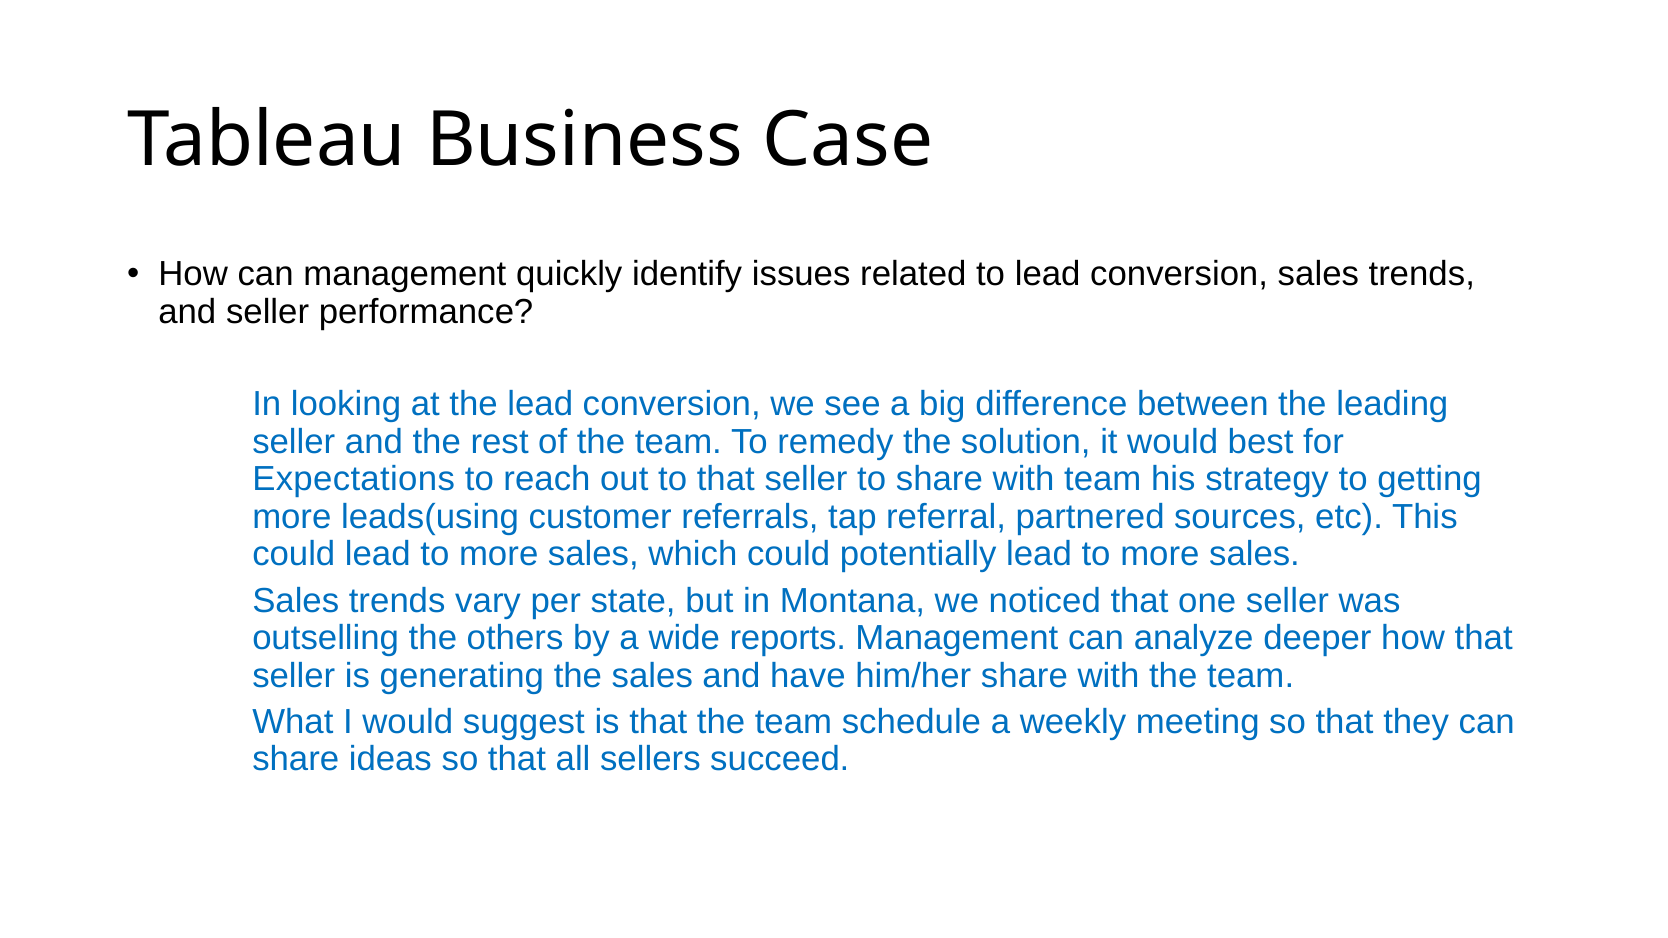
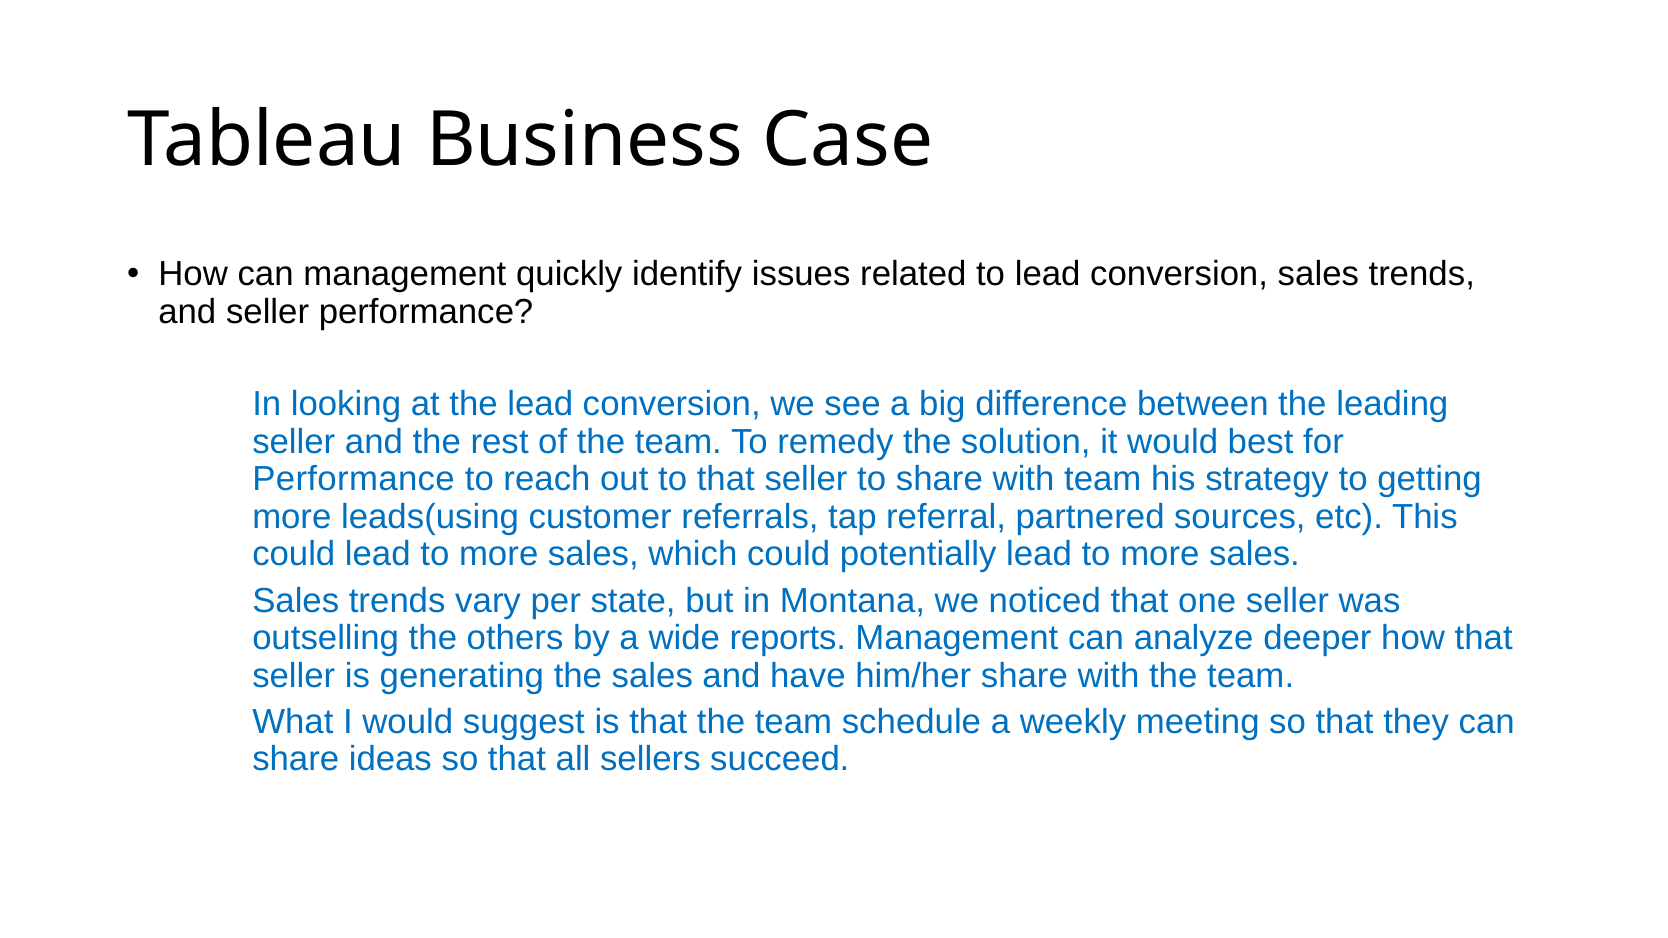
Expectations: Expectations -> Performance (354, 480)
